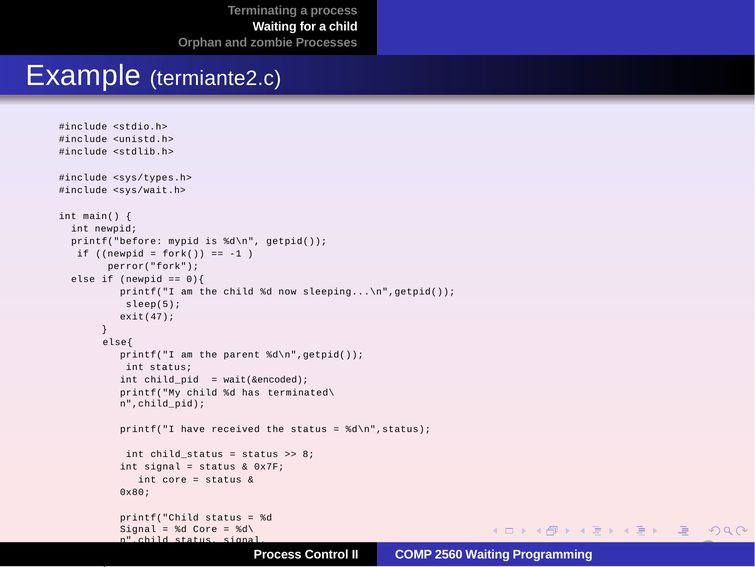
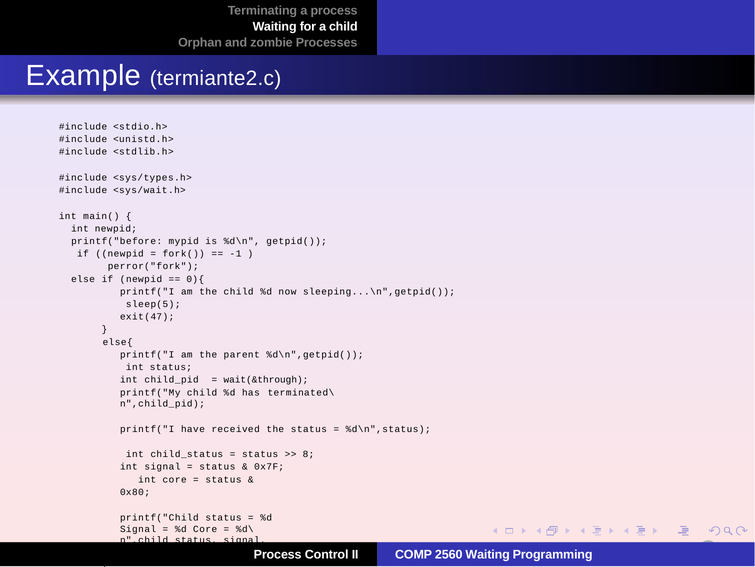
wait(&encoded: wait(&encoded -> wait(&through (266, 380)
